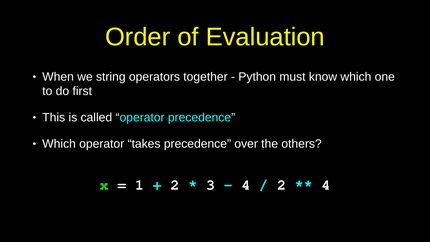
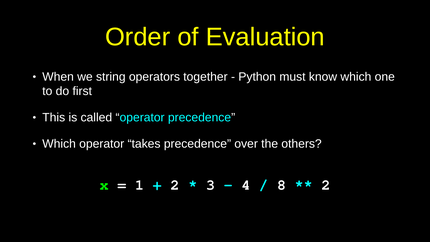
2: 2 -> 8 (282, 185)
4: 4 -> 2 (326, 185)
